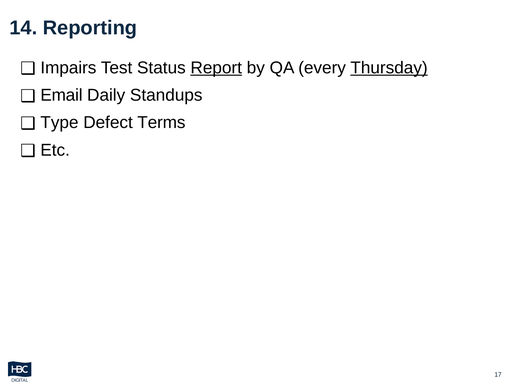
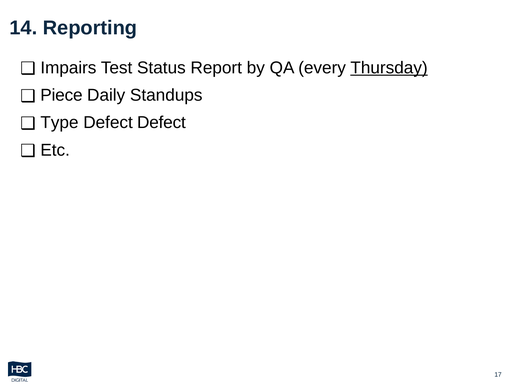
Report underline: present -> none (216, 68)
Email: Email -> Piece (61, 95)
Defect Terms: Terms -> Defect (161, 123)
